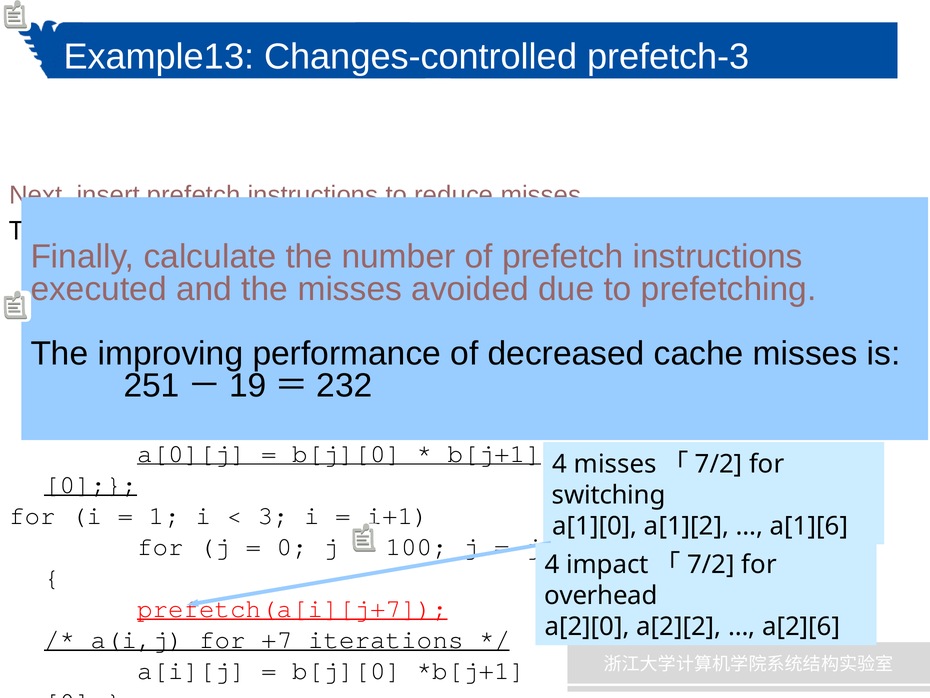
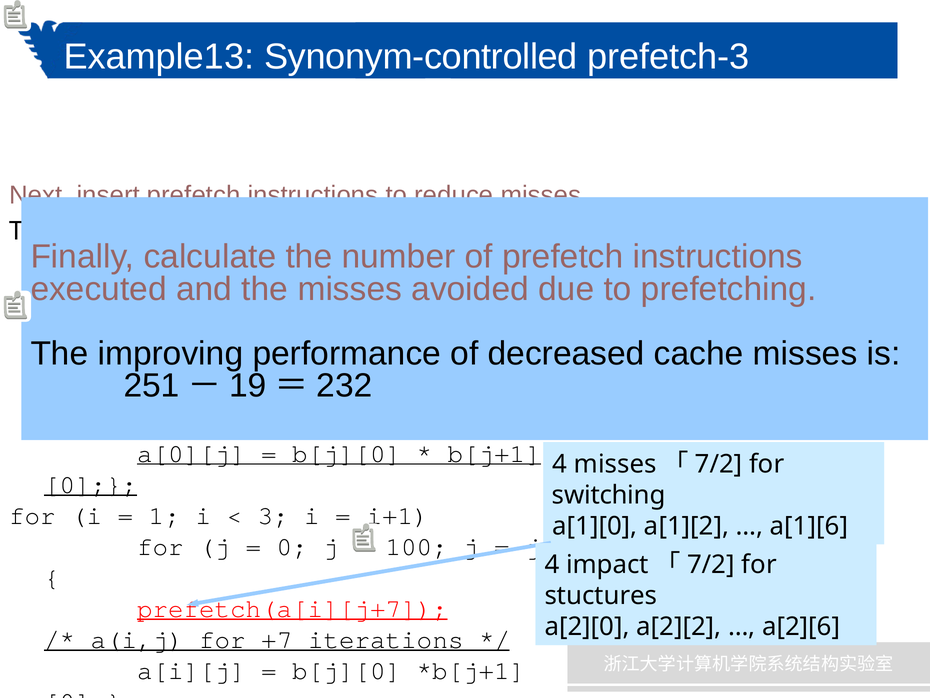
Changes-controlled: Changes-controlled -> Synonym-controlled (421, 57)
overhead: overhead -> stuctures (601, 595)
